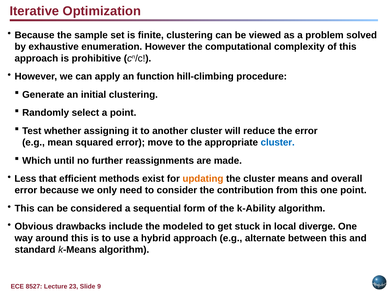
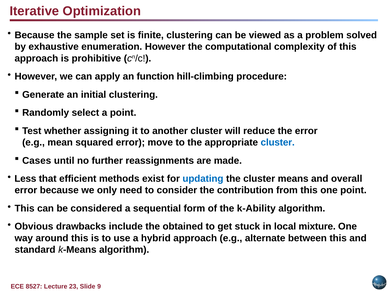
Which: Which -> Cases (37, 161)
updating colour: orange -> blue (203, 179)
modeled: modeled -> obtained (183, 226)
diverge: diverge -> mixture (317, 226)
